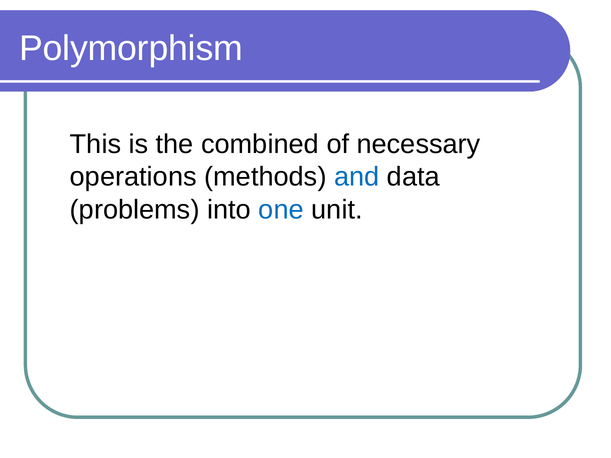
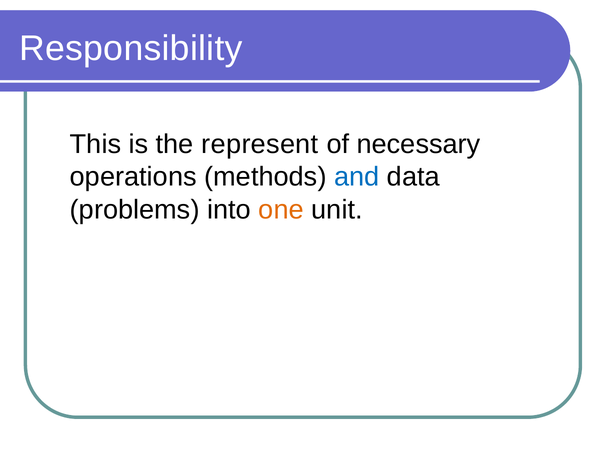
Polymorphism: Polymorphism -> Responsibility (131, 48)
combined: combined -> represent (260, 145)
one colour: blue -> orange (281, 210)
